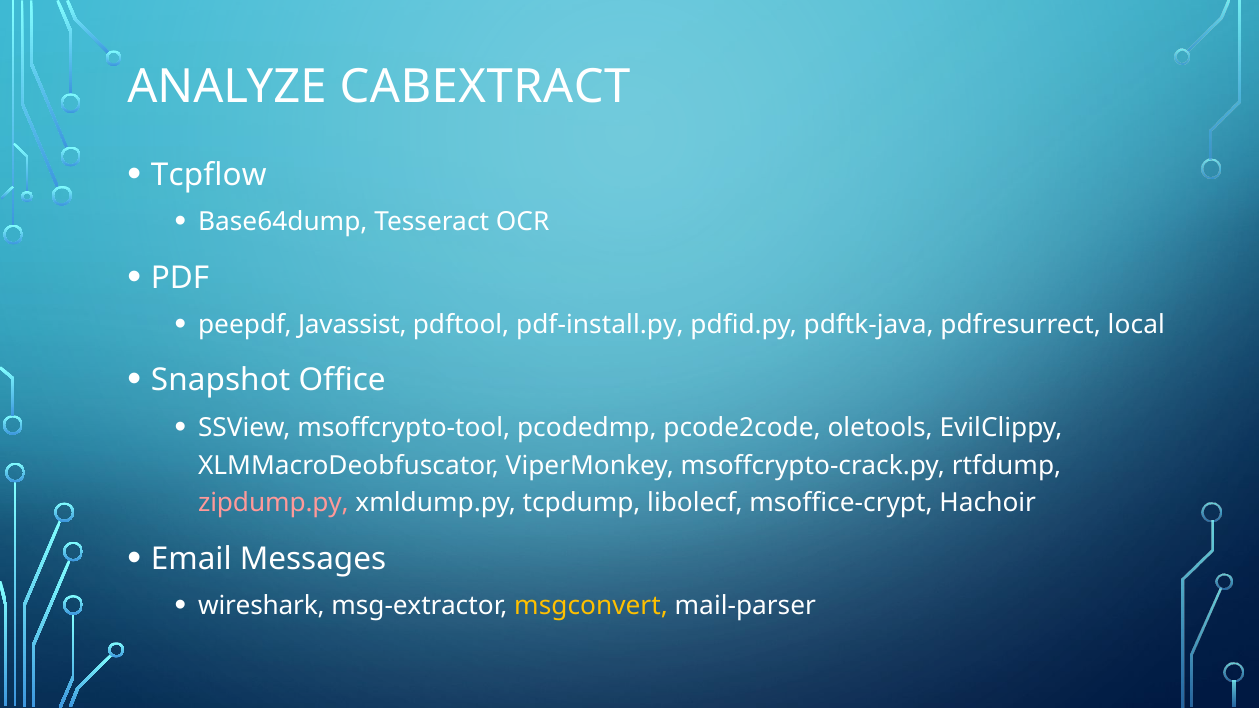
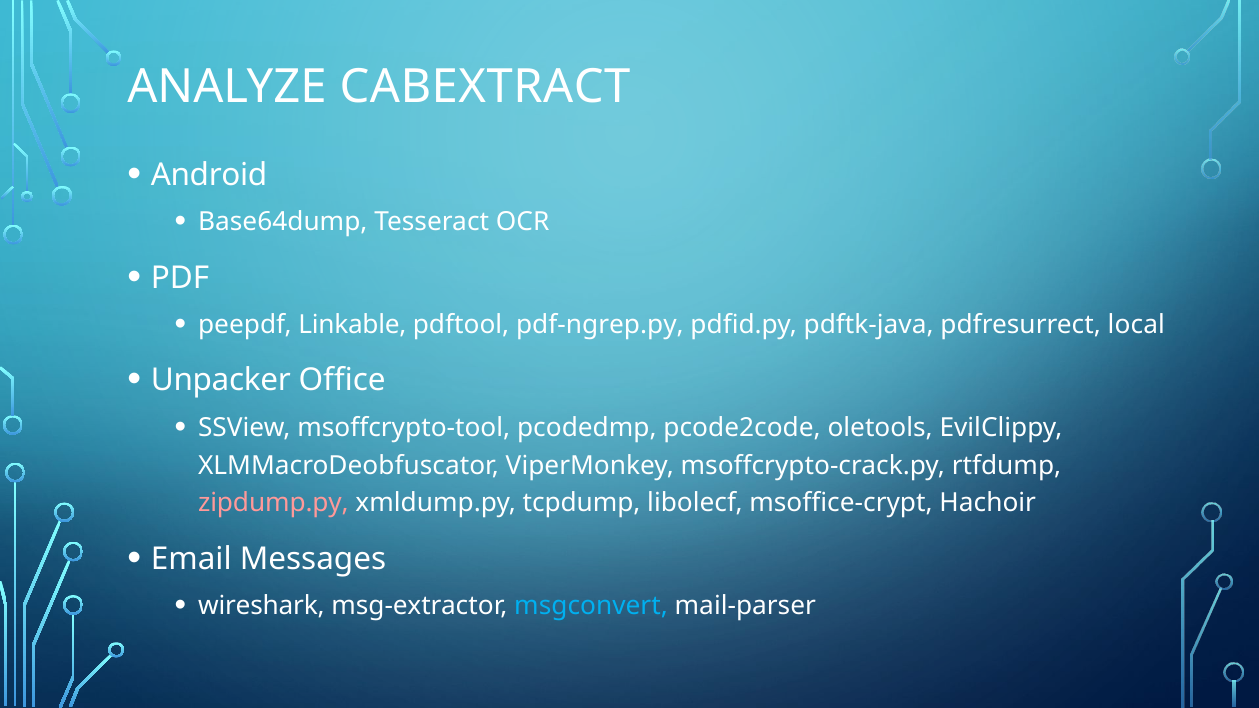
Tcpflow: Tcpflow -> Android (209, 175)
Javassist: Javassist -> Linkable (352, 325)
pdf-install.py: pdf-install.py -> pdf-ngrep.py (600, 325)
Snapshot: Snapshot -> Unpacker (221, 381)
msgconvert colour: yellow -> light blue (591, 606)
